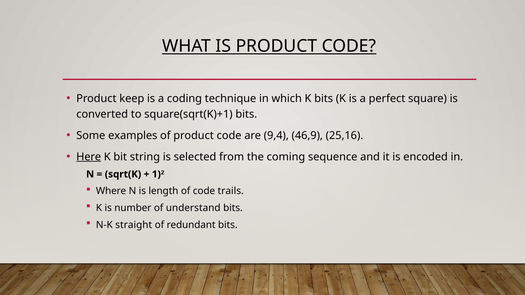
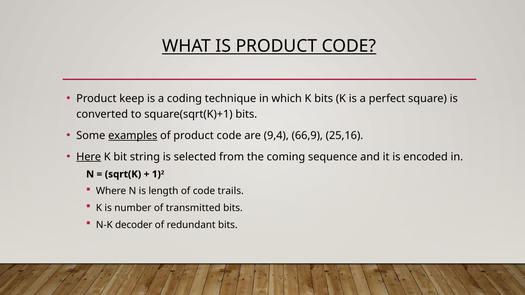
examples underline: none -> present (133, 136)
46,9: 46,9 -> 66,9 (307, 136)
understand: understand -> transmitted (193, 208)
straight: straight -> decoder (134, 225)
